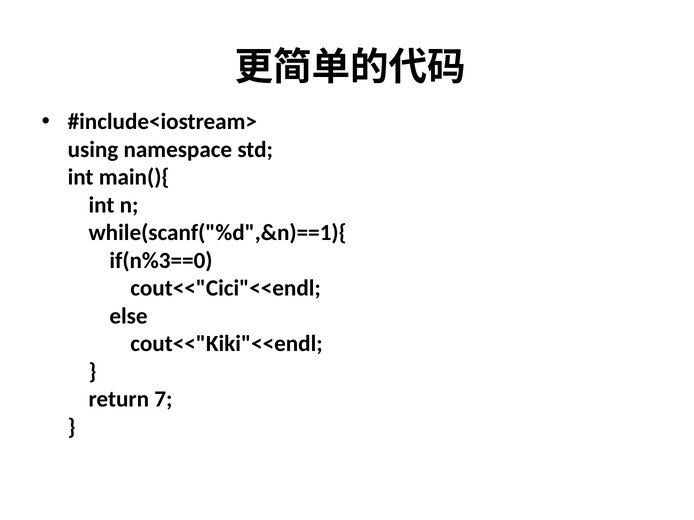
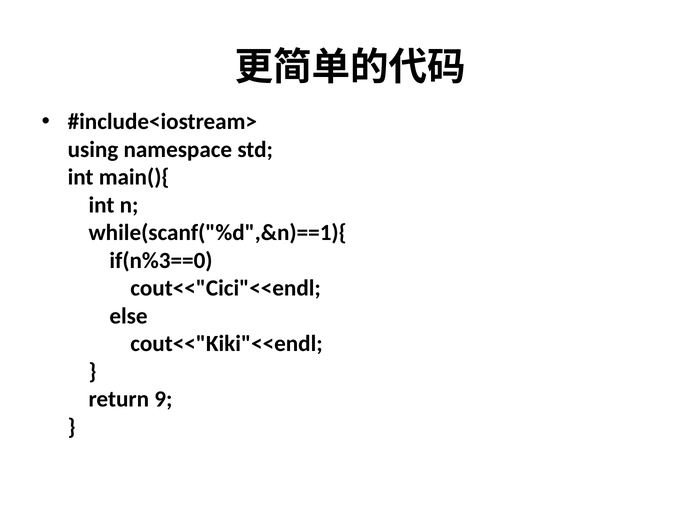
7: 7 -> 9 (163, 400)
